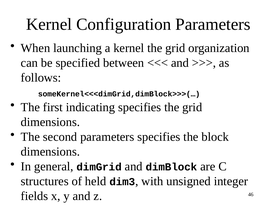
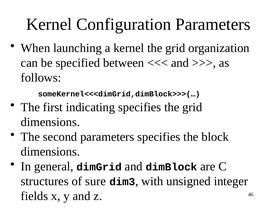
held: held -> sure (96, 181)
